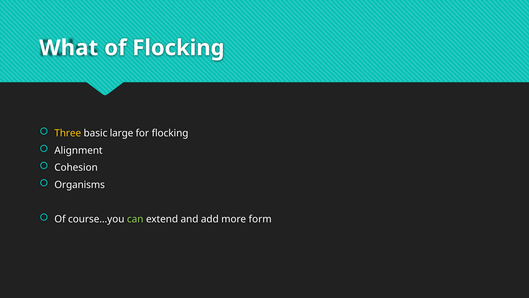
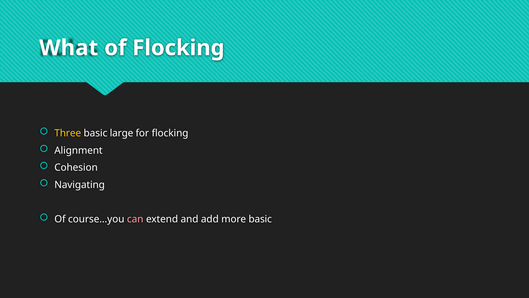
Organisms: Organisms -> Navigating (80, 185)
can colour: light green -> pink (135, 219)
more form: form -> basic (260, 219)
